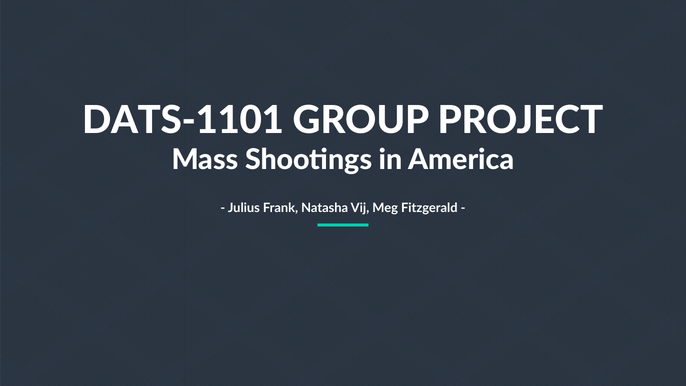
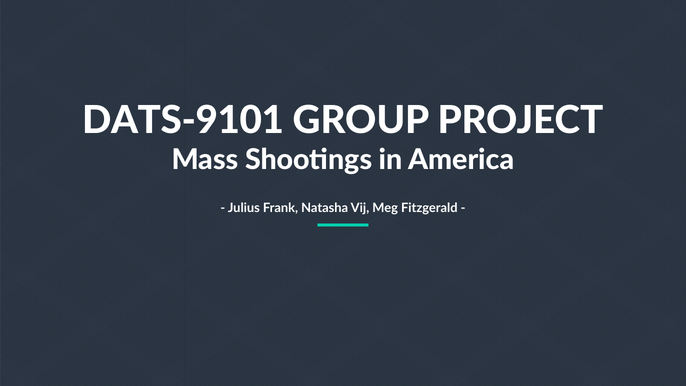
DATS-1101: DATS-1101 -> DATS-9101 (183, 120)
